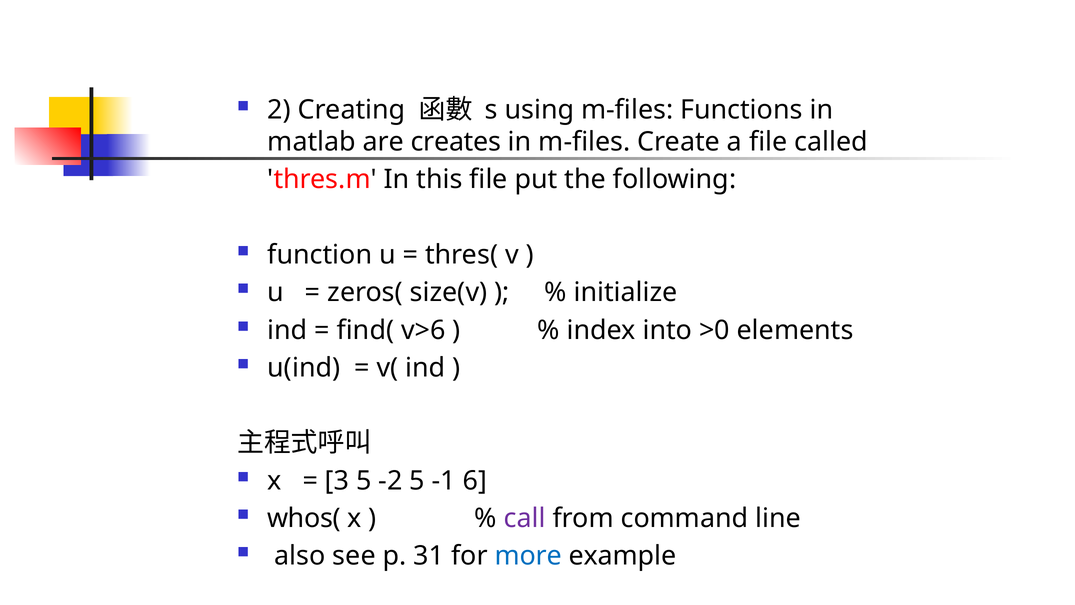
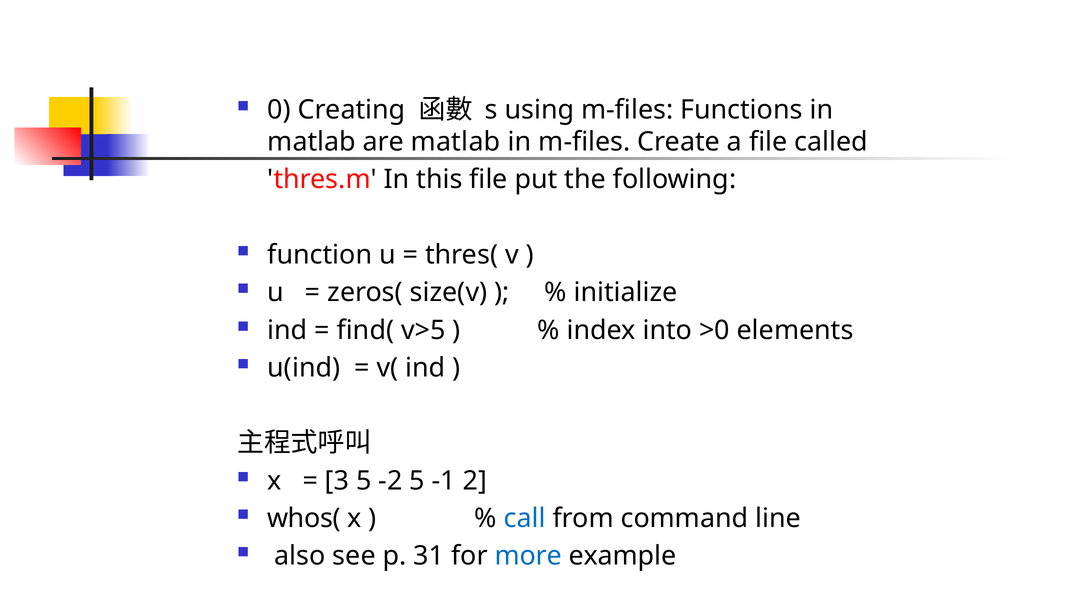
2: 2 -> 0 (279, 110)
are creates: creates -> matlab (456, 142)
v>6: v>6 -> v>5 (423, 330)
6: 6 -> 2 (475, 480)
call colour: purple -> blue (525, 518)
